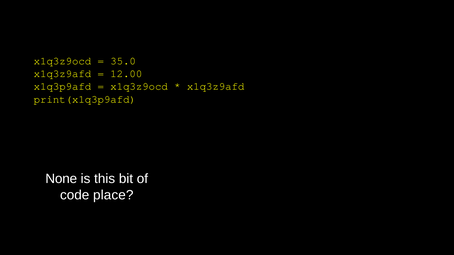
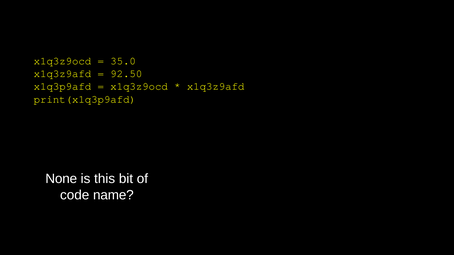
12.00: 12.00 -> 92.50 (126, 74)
place: place -> name (113, 195)
